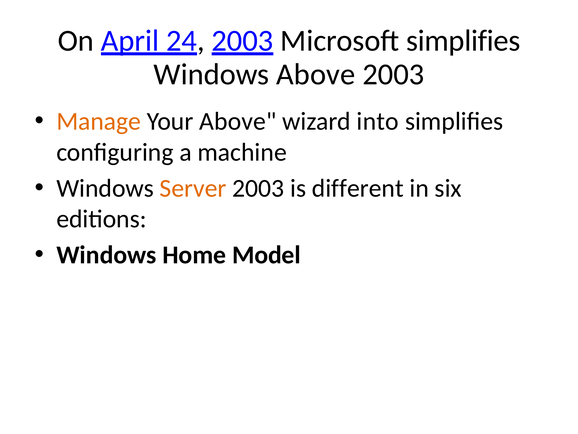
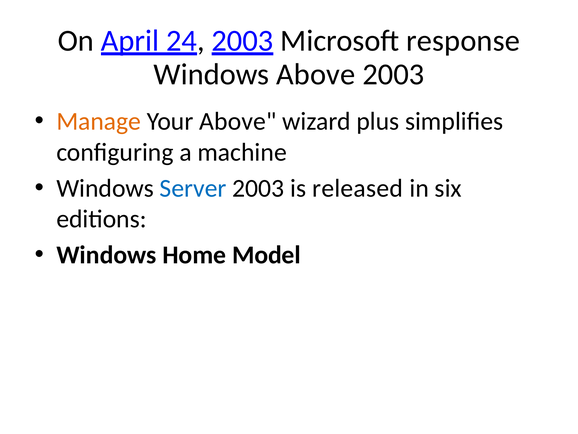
Microsoft simplifies: simplifies -> response (463, 41)
into: into -> plus (378, 121)
Server colour: orange -> blue (193, 188)
different: different -> released (358, 188)
